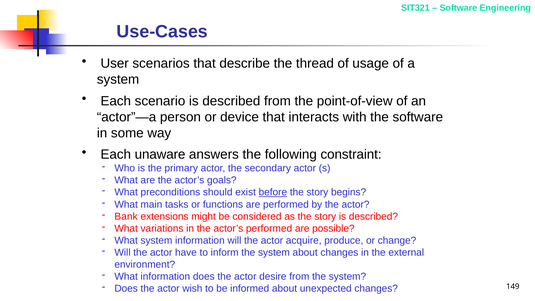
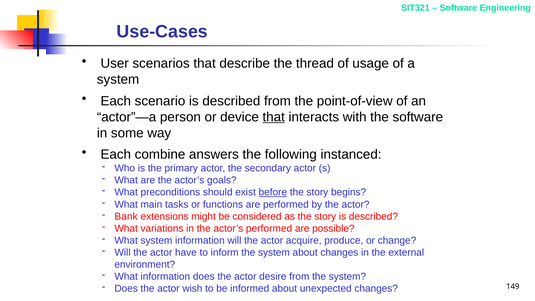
that underline: none -> present (274, 117)
unaware: unaware -> combine (160, 154)
constraint: constraint -> instanced (351, 154)
